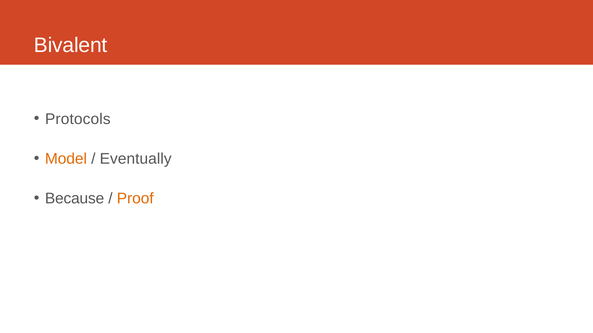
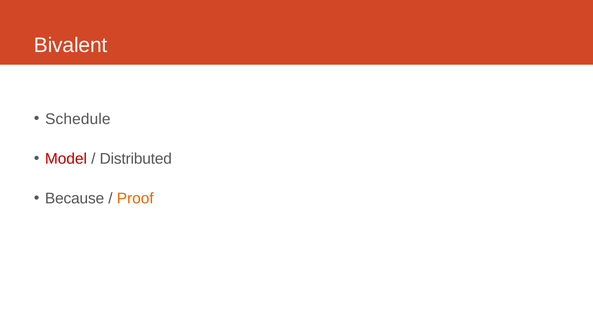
Protocols: Protocols -> Schedule (78, 119)
Model colour: orange -> red (66, 159)
Eventually: Eventually -> Distributed (136, 159)
